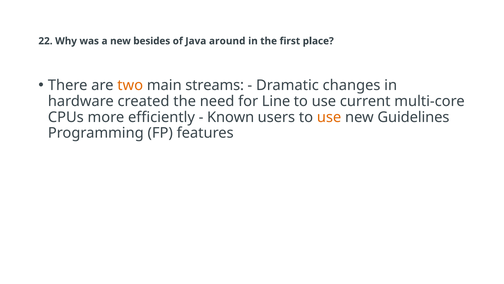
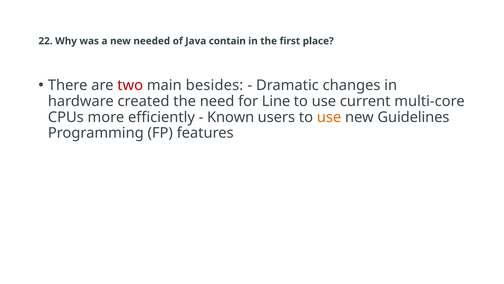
besides: besides -> needed (152, 41)
around: around -> contain (227, 41)
two colour: orange -> red (130, 85)
streams: streams -> besides (215, 85)
